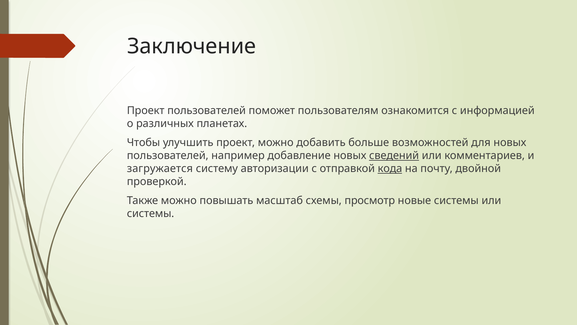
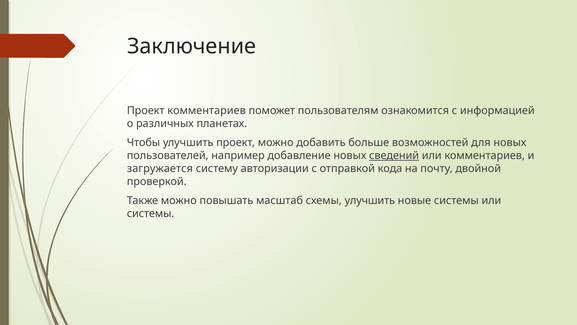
Проект пользователей: пользователей -> комментариев (207, 110)
кода underline: present -> none (390, 168)
схемы просмотр: просмотр -> улучшить (370, 200)
